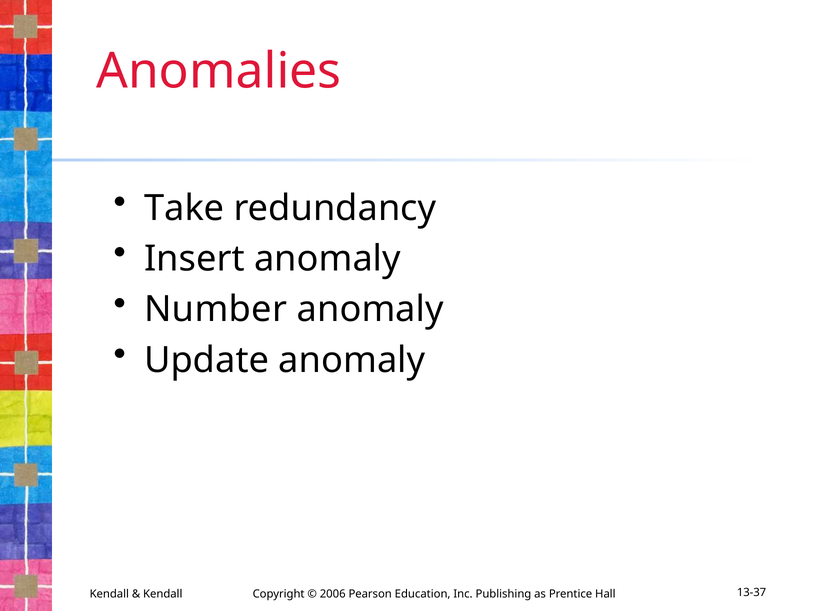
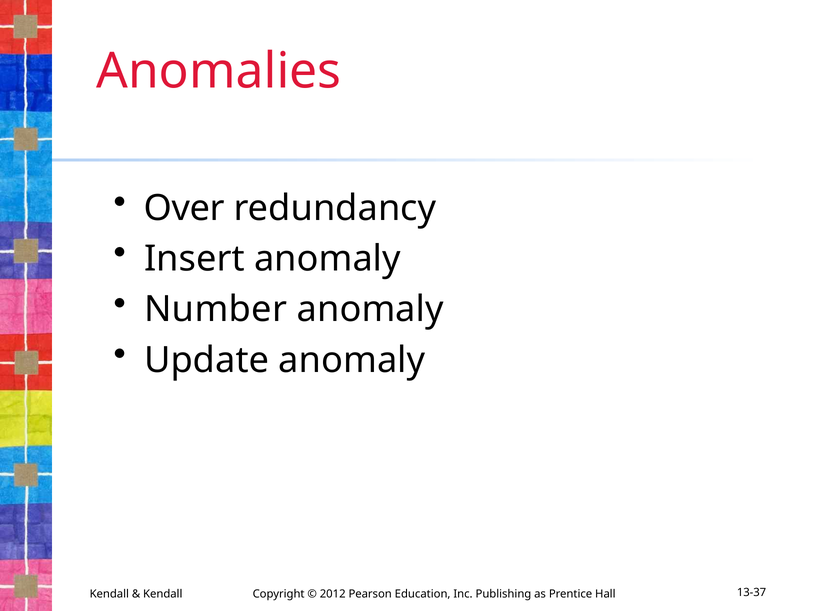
Take: Take -> Over (184, 208)
2006: 2006 -> 2012 (333, 594)
